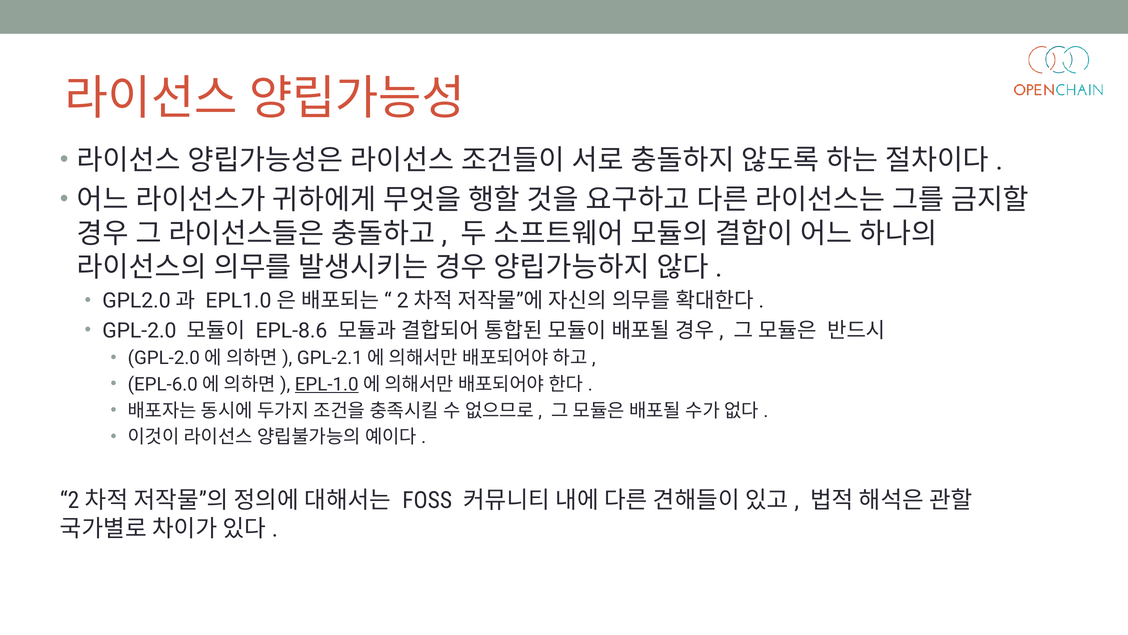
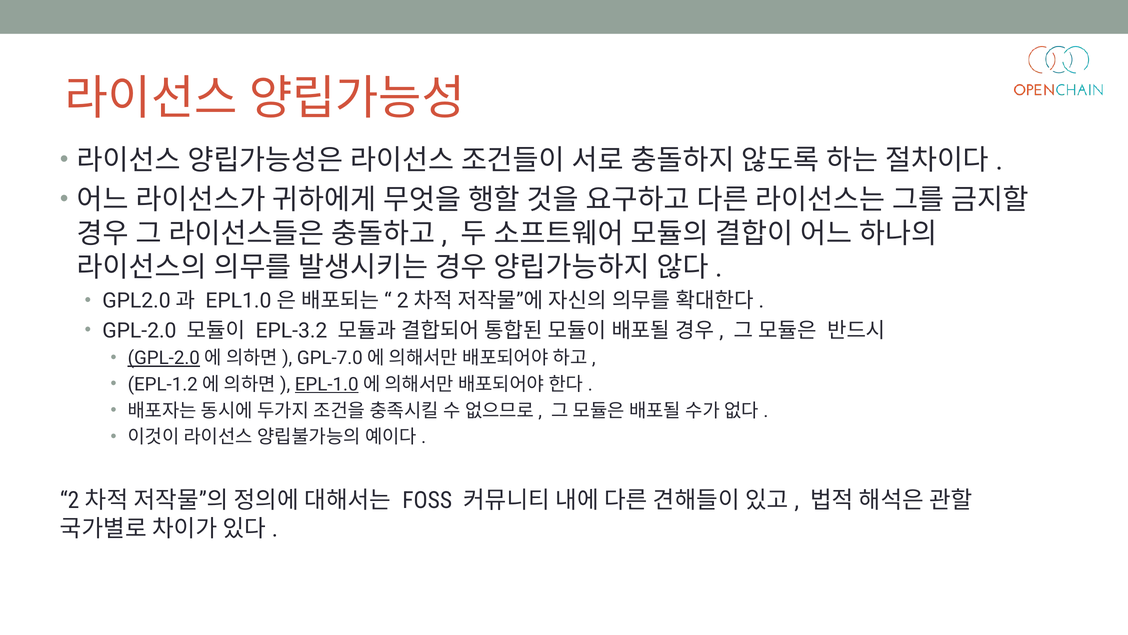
EPL-8.6: EPL-8.6 -> EPL-3.2 (291, 330)
GPL-2.0 underline: none -> present (164, 358)
GPL-2.1: GPL-2.1 -> GPL-7.0 (330, 358)
EPL-6.0: EPL-6.0 -> EPL-1.2 (163, 384)
